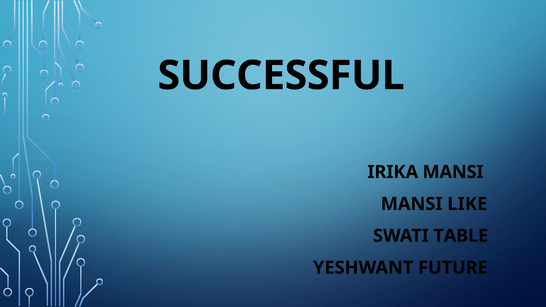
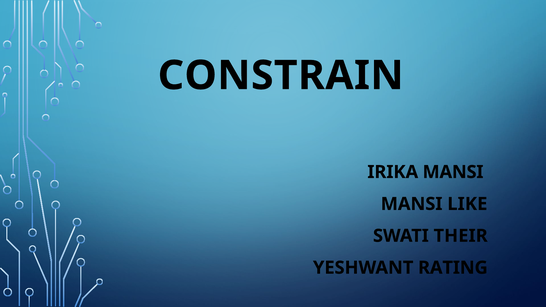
SUCCESSFUL: SUCCESSFUL -> CONSTRAIN (281, 76)
TABLE: TABLE -> THEIR (461, 236)
FUTURE: FUTURE -> RATING (453, 268)
